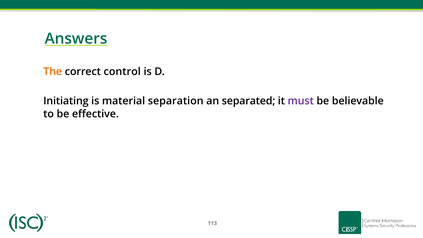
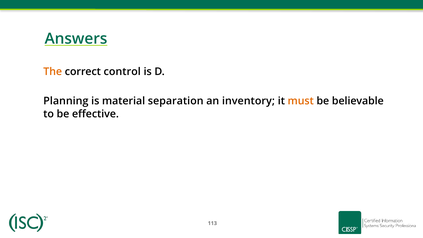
Initiating: Initiating -> Planning (66, 101)
separated: separated -> inventory (248, 101)
must colour: purple -> orange (301, 101)
